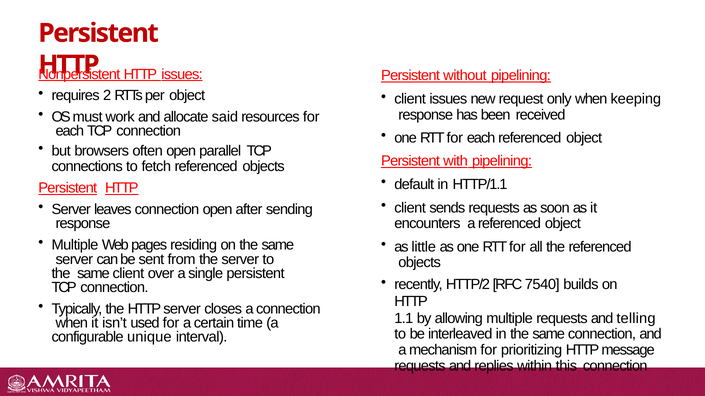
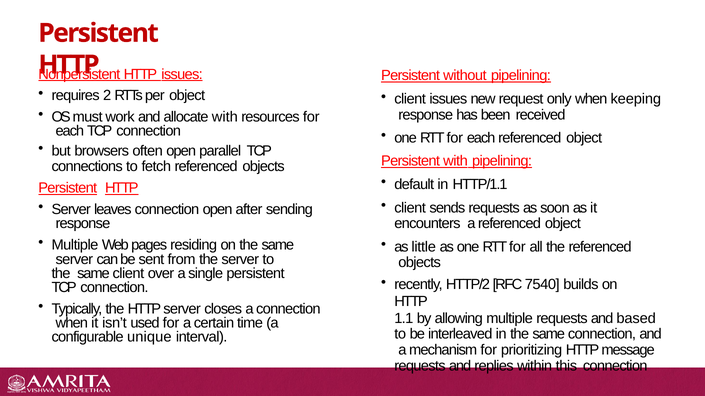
allocate said: said -> with (225, 117)
telling: telling -> based (636, 319)
